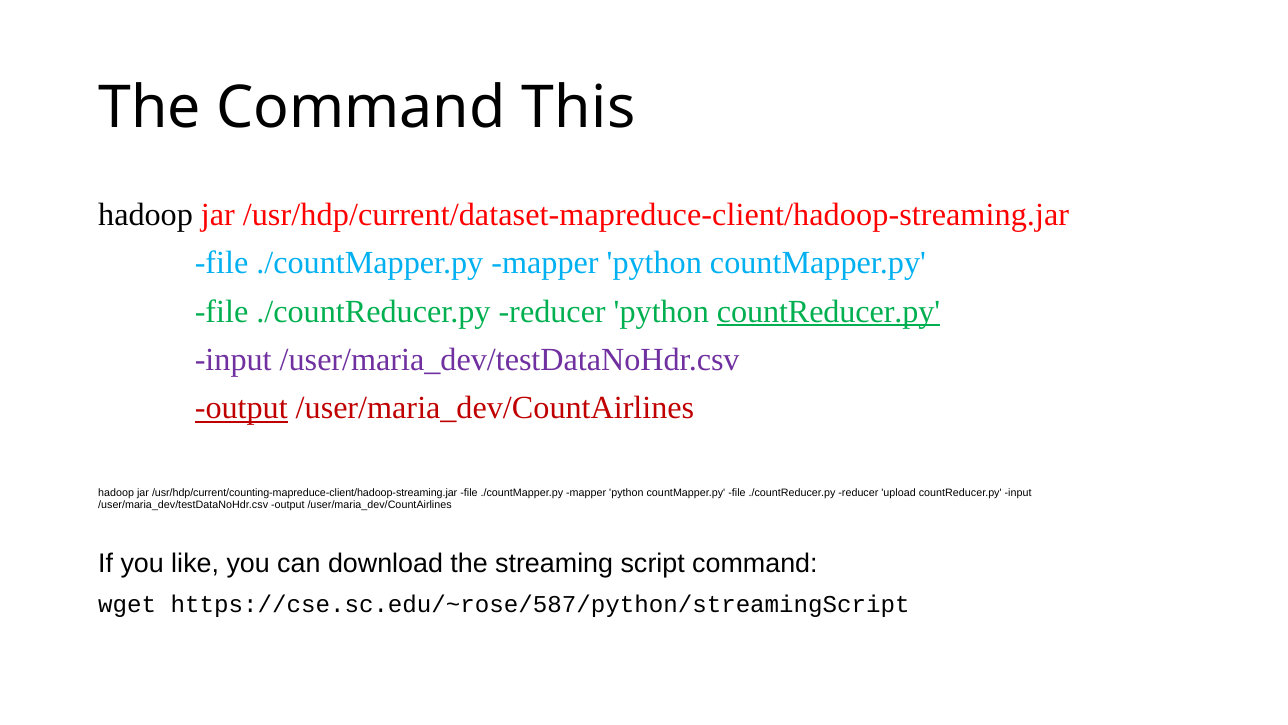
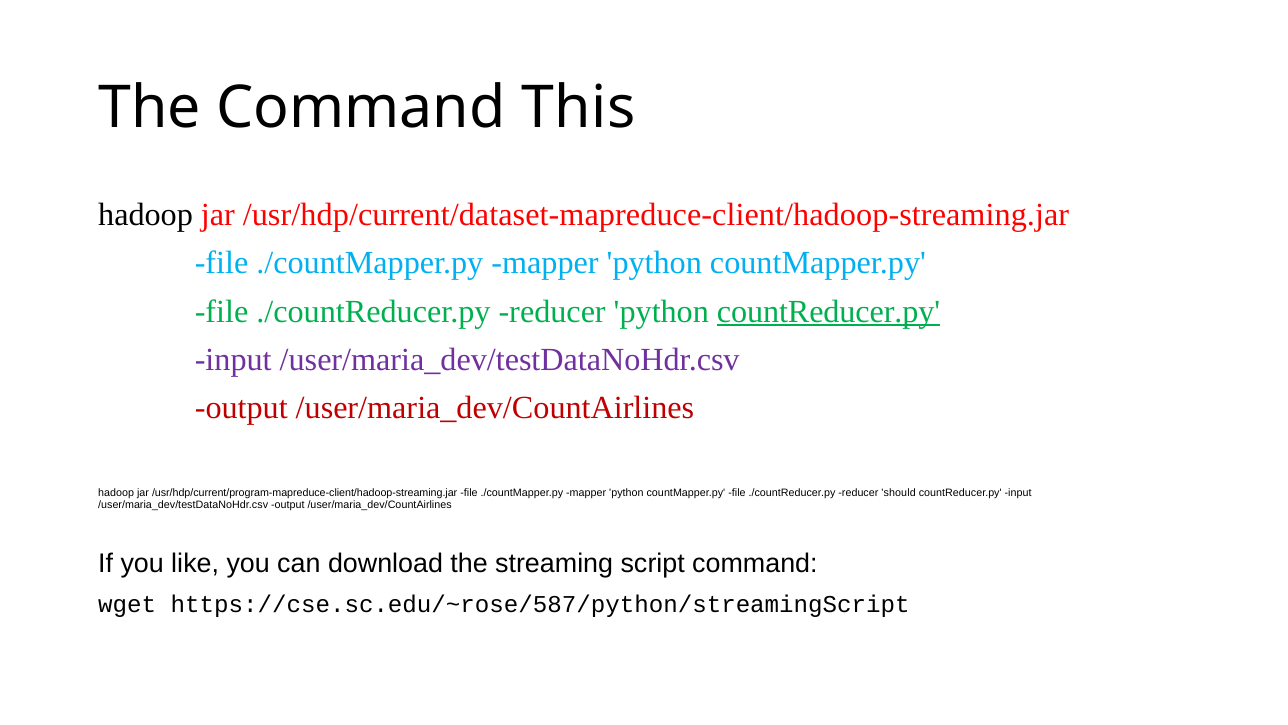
output underline: present -> none (241, 408)
/usr/hdp/current/counting-mapreduce-client/hadoop-streaming.jar: /usr/hdp/current/counting-mapreduce-client/hadoop-streaming.jar -> /usr/hdp/current/program-mapreduce-client/hadoop-streaming.jar (305, 493)
upload: upload -> should (899, 493)
